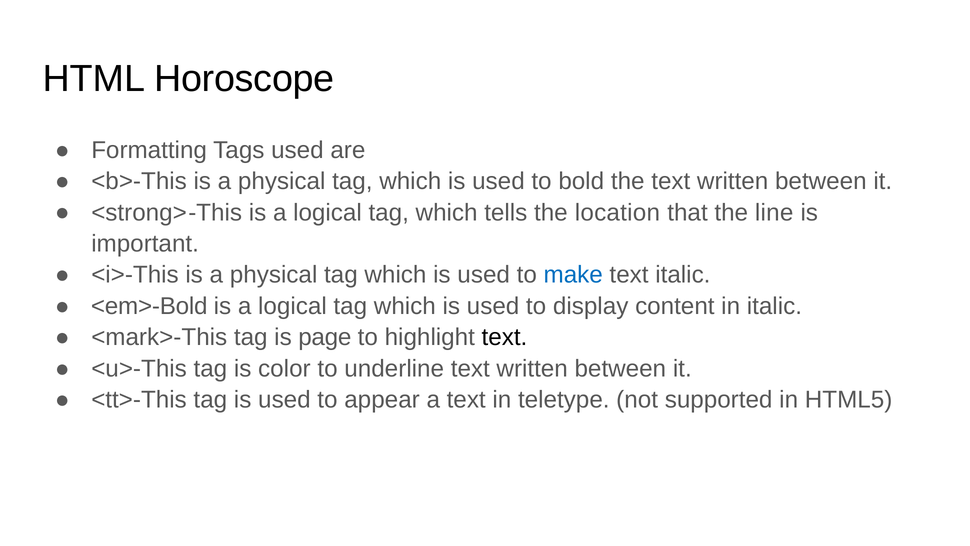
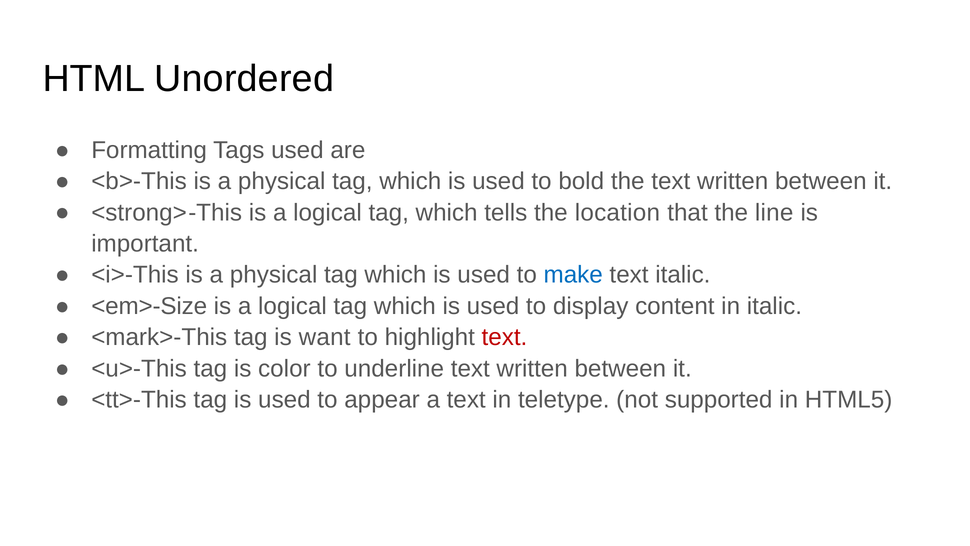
Horoscope: Horoscope -> Unordered (244, 79)
<em>-Bold: <em>-Bold -> <em>-Size (149, 306)
page: page -> want (325, 337)
text colour: black -> red (504, 337)
